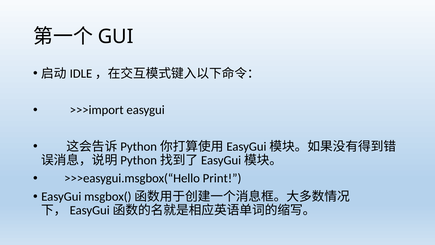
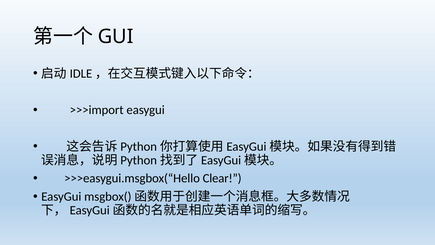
Print: Print -> Clear (222, 178)
